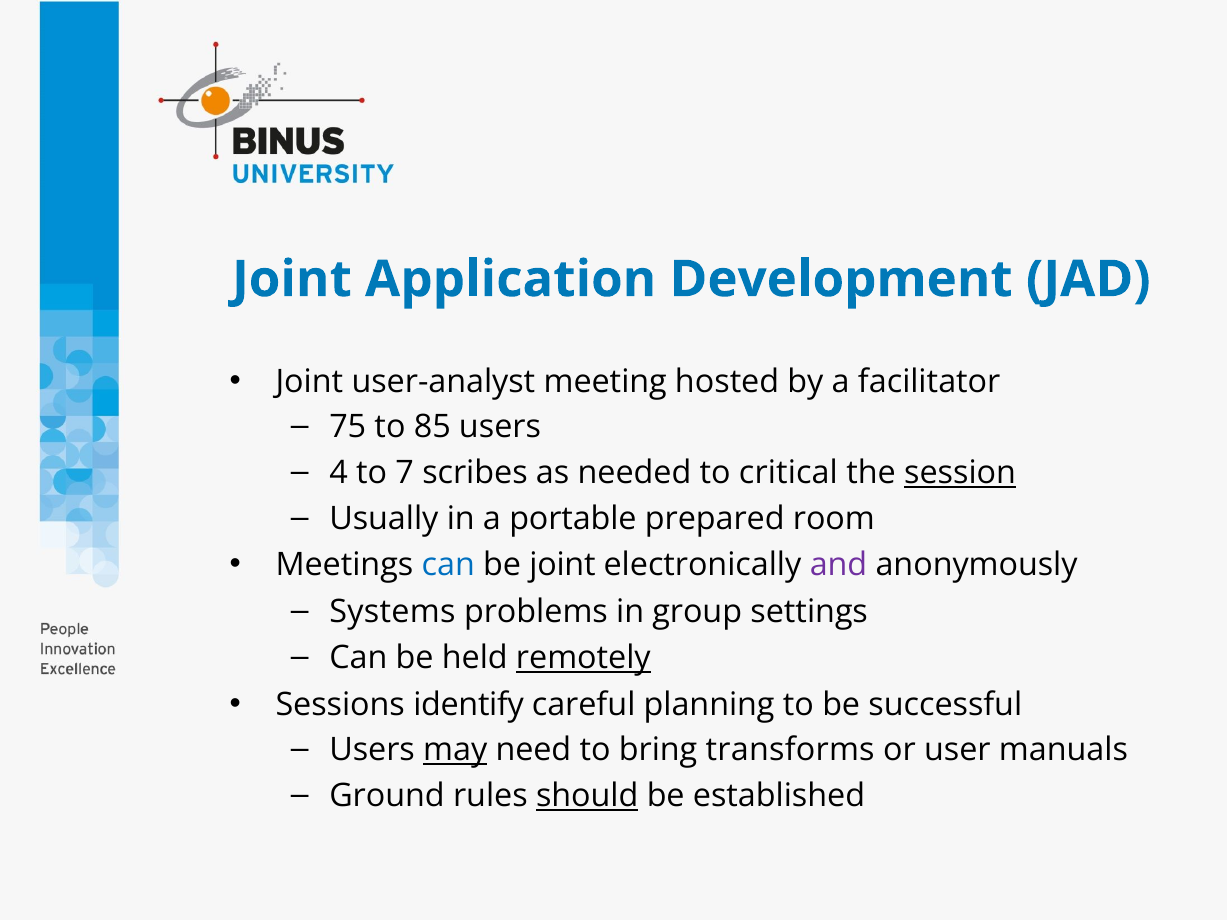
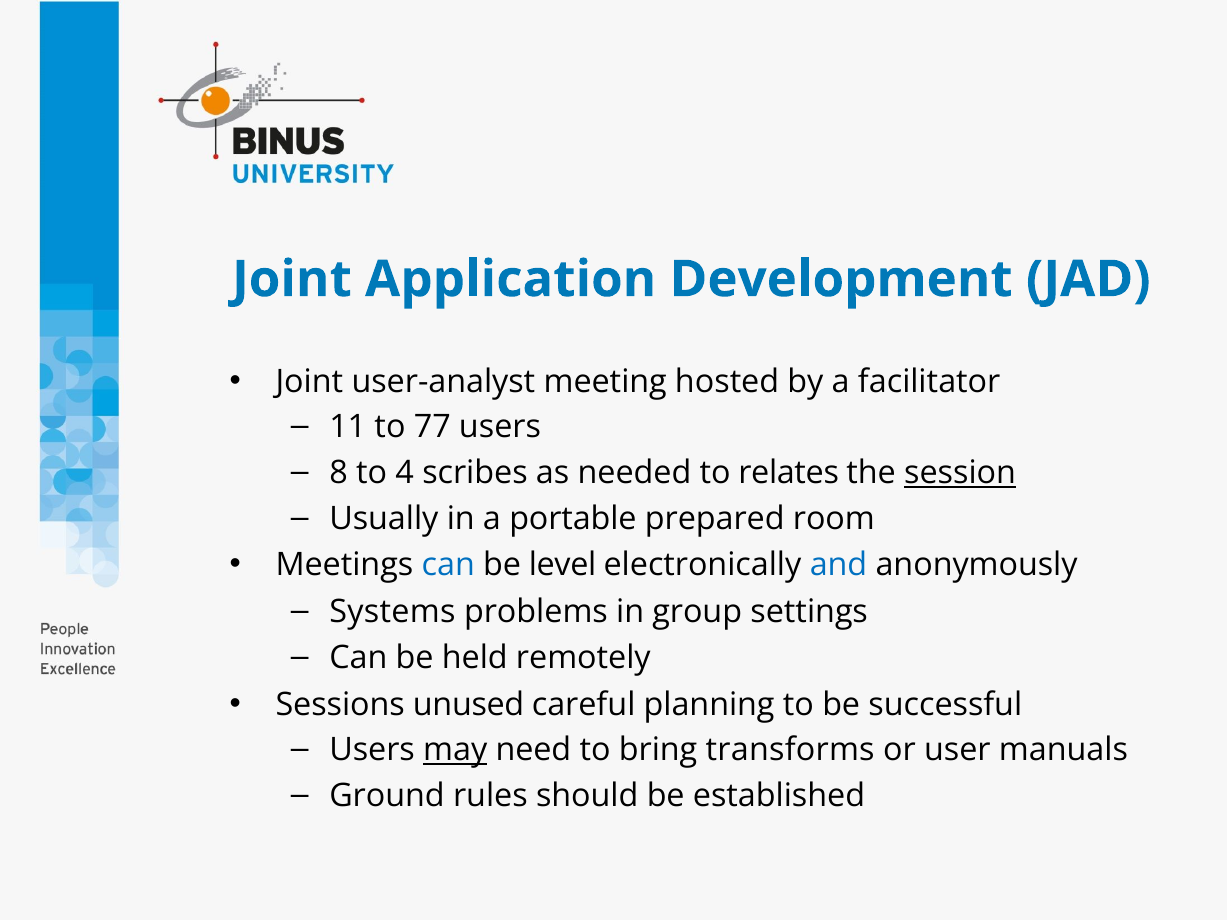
75: 75 -> 11 (348, 427)
85: 85 -> 77 (432, 427)
4: 4 -> 8 (339, 473)
7: 7 -> 4 (405, 473)
critical: critical -> relates (789, 473)
be joint: joint -> level (563, 565)
and colour: purple -> blue (838, 565)
remotely underline: present -> none (583, 658)
identify: identify -> unused (469, 705)
should underline: present -> none (587, 796)
